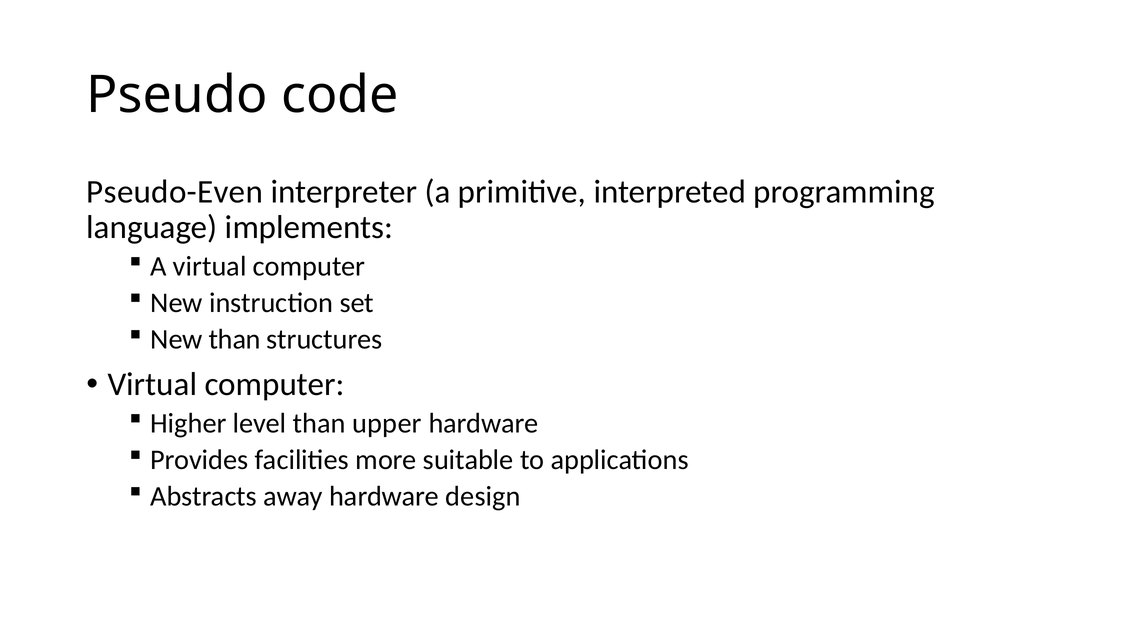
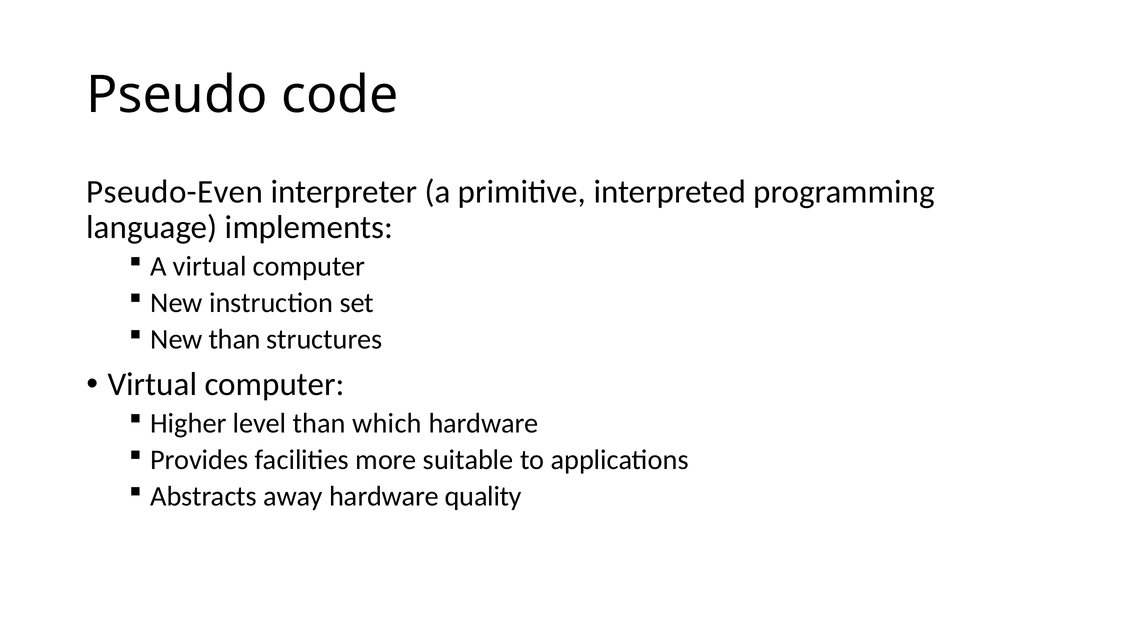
upper: upper -> which (387, 423)
design: design -> quality (483, 496)
